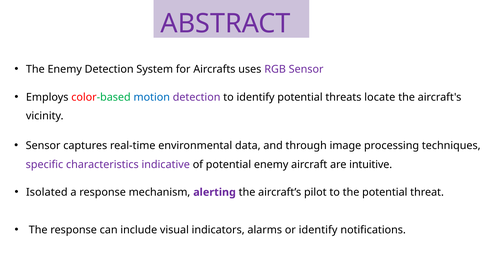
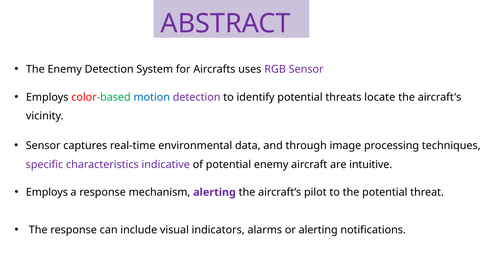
Isolated: Isolated -> Employs (47, 192)
or identify: identify -> alerting (318, 230)
